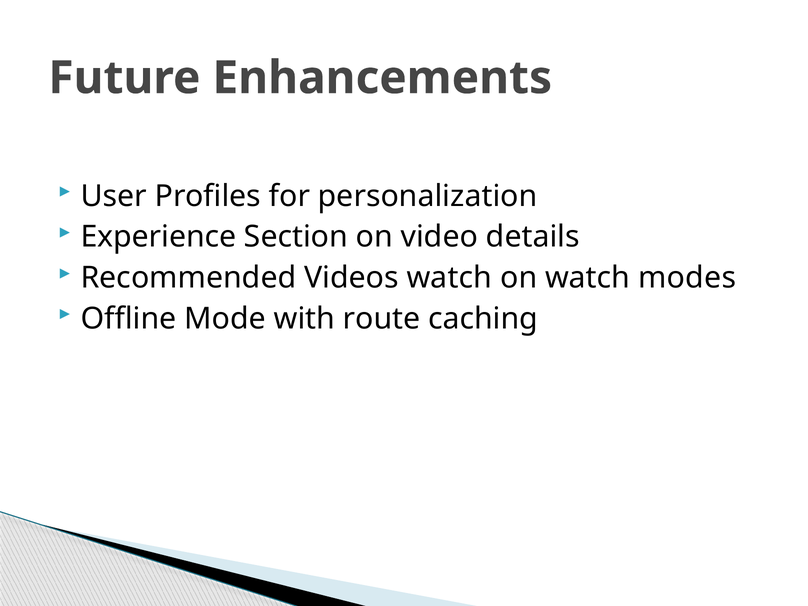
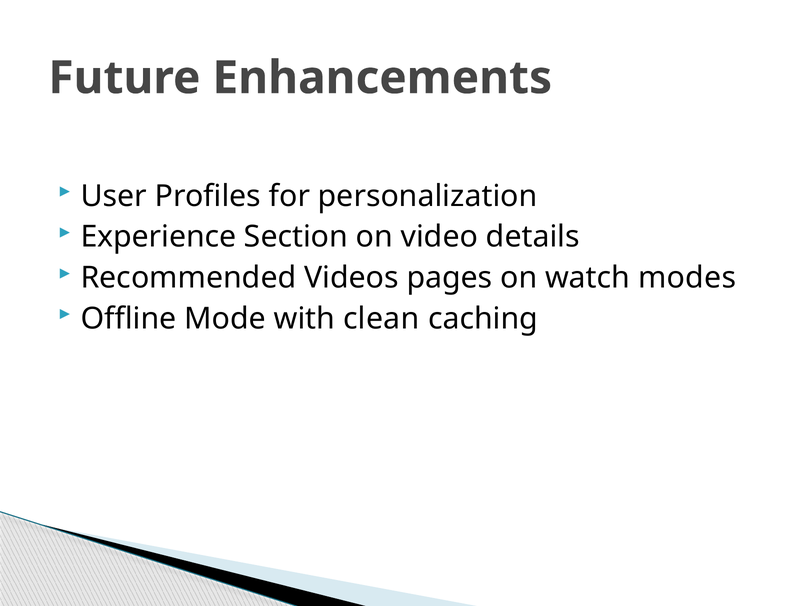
Videos watch: watch -> pages (449, 278)
route: route -> clean (381, 319)
